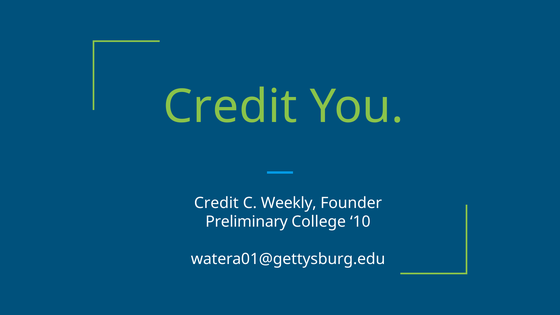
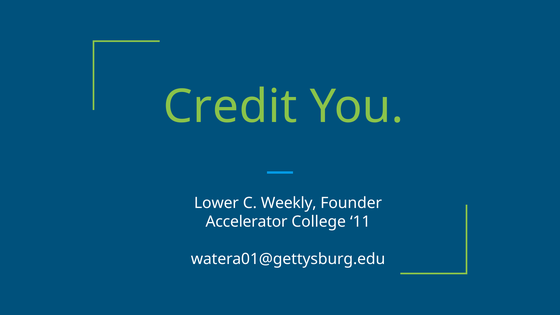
Credit: Credit -> Lower (216, 203)
Preliminary: Preliminary -> Accelerator (247, 222)
10: 10 -> 11 (360, 222)
